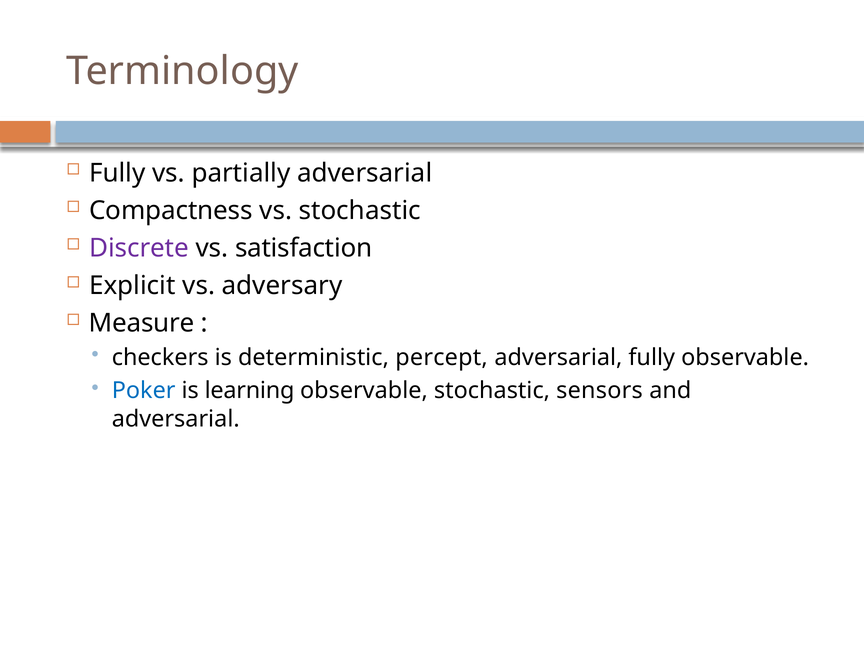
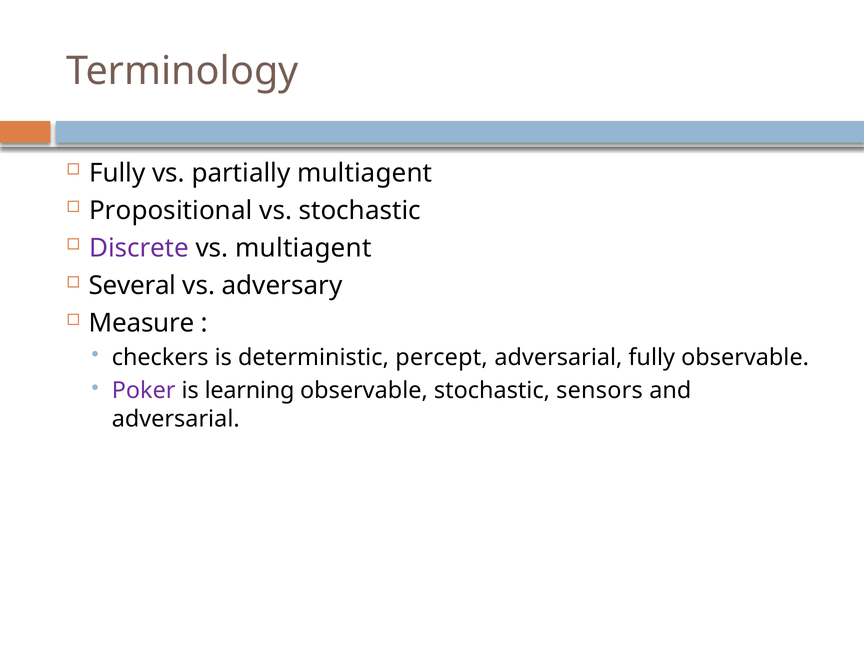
partially adversarial: adversarial -> multiagent (365, 173)
Compactness: Compactness -> Propositional (171, 210)
vs satisfaction: satisfaction -> multiagent (303, 248)
Explicit: Explicit -> Several (132, 286)
Poker colour: blue -> purple (144, 391)
